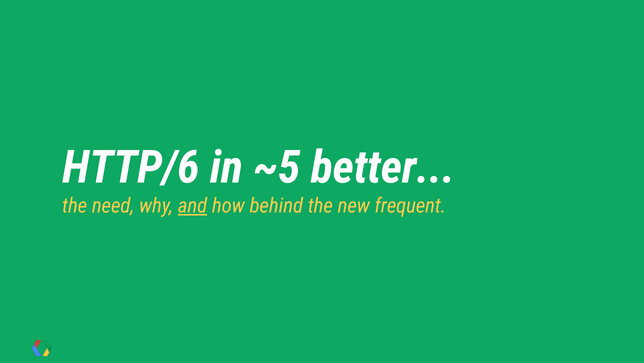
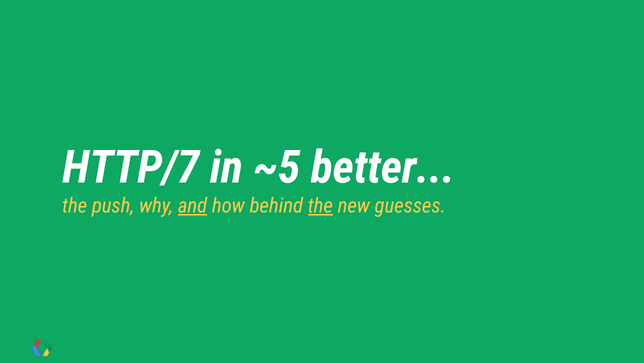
HTTP/6: HTTP/6 -> HTTP/7 (131, 167)
need: need -> push (113, 205)
the underline: none -> present (320, 205)
frequent: frequent -> guesses (410, 205)
